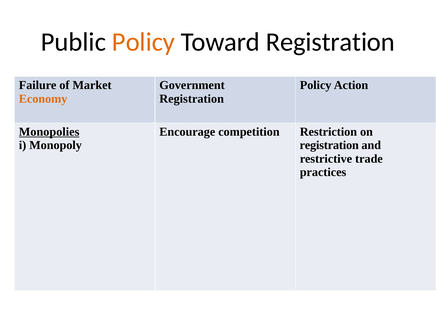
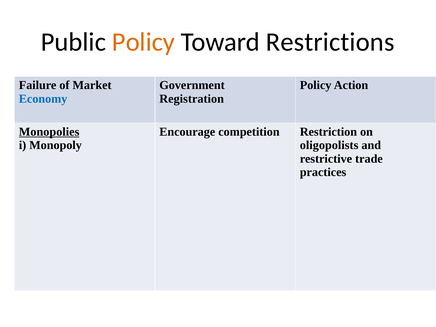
Toward Registration: Registration -> Restrictions (330, 42)
Economy colour: orange -> blue (43, 99)
registration: registration -> oligopolists (329, 145)
